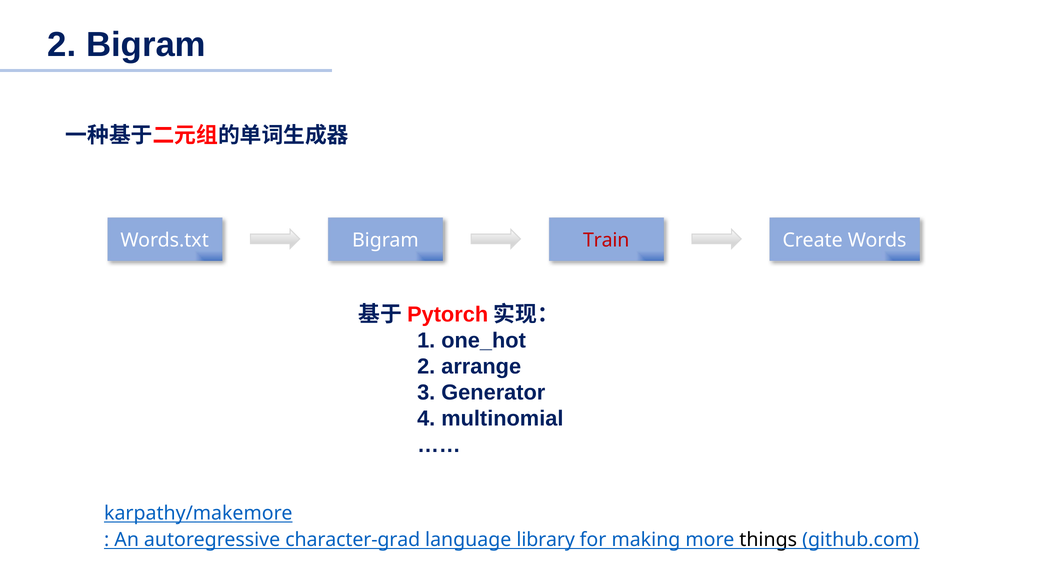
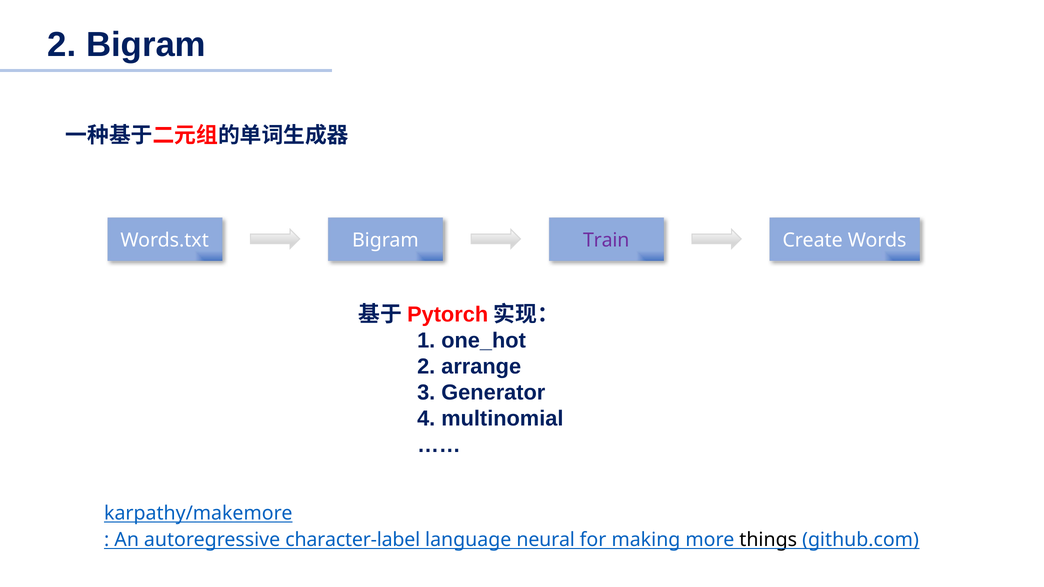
Train colour: red -> purple (606, 240)
character-grad: character-grad -> character-label (353, 540)
library: library -> neural (546, 540)
